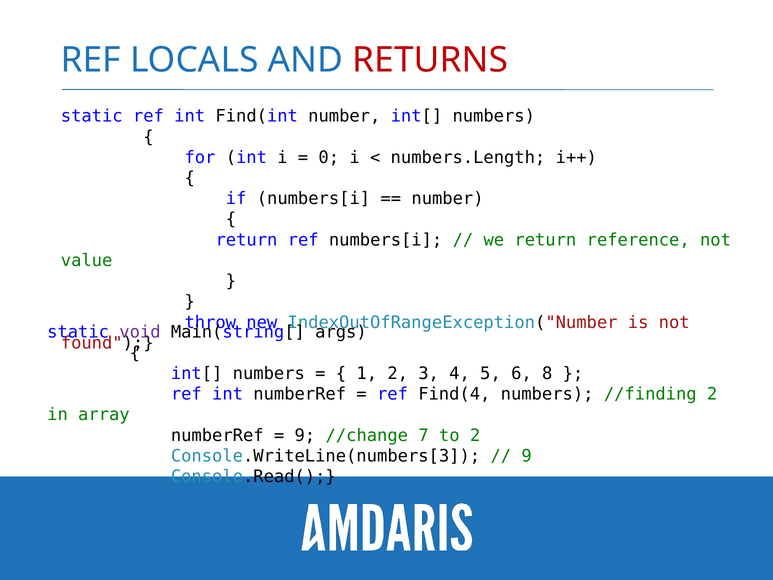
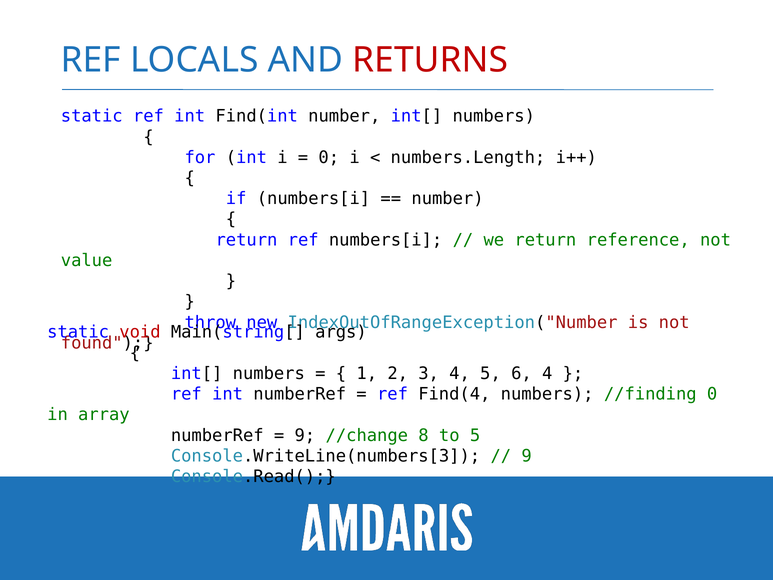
void colour: purple -> red (140, 332)
6 8: 8 -> 4 (547, 373)
//finding 2: 2 -> 0 (712, 394)
7: 7 -> 8 (424, 435)
to 2: 2 -> 5 (475, 435)
